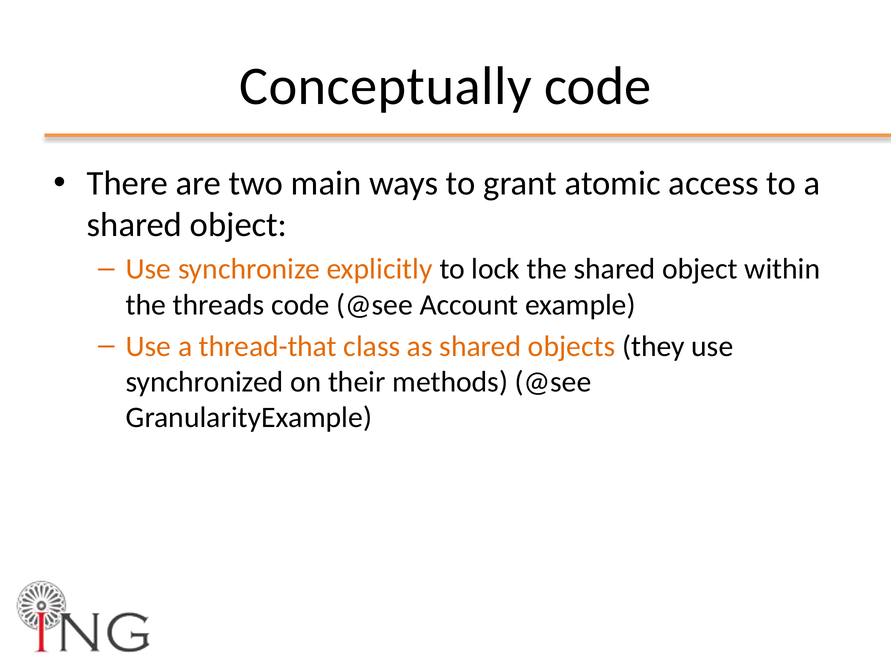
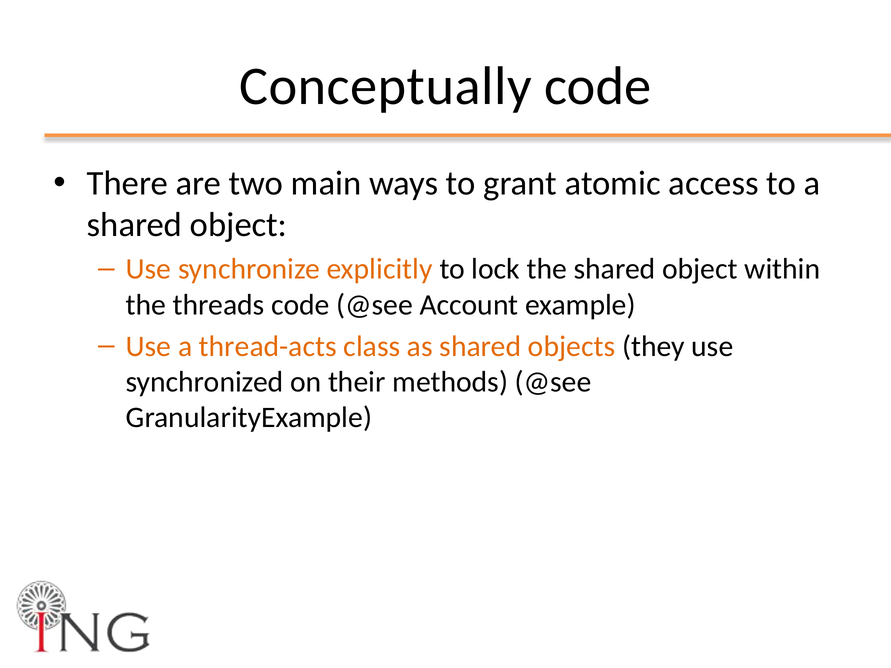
thread-that: thread-that -> thread-acts (268, 346)
